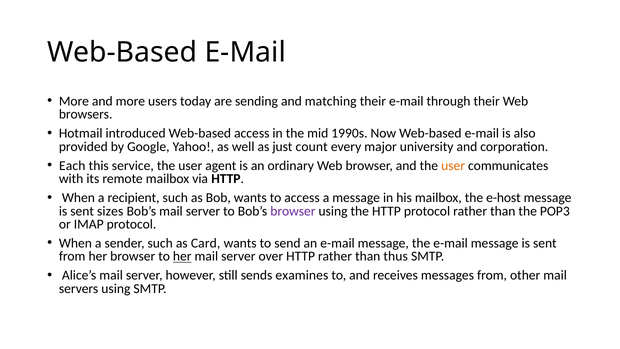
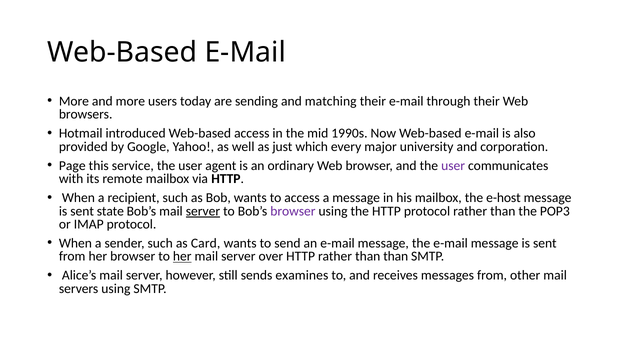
count: count -> which (312, 147)
Each: Each -> Page (72, 166)
user colour: orange -> purple (453, 166)
sizes: sizes -> state (110, 211)
server underline: none -> present (203, 211)
than thus: thus -> than (396, 256)
